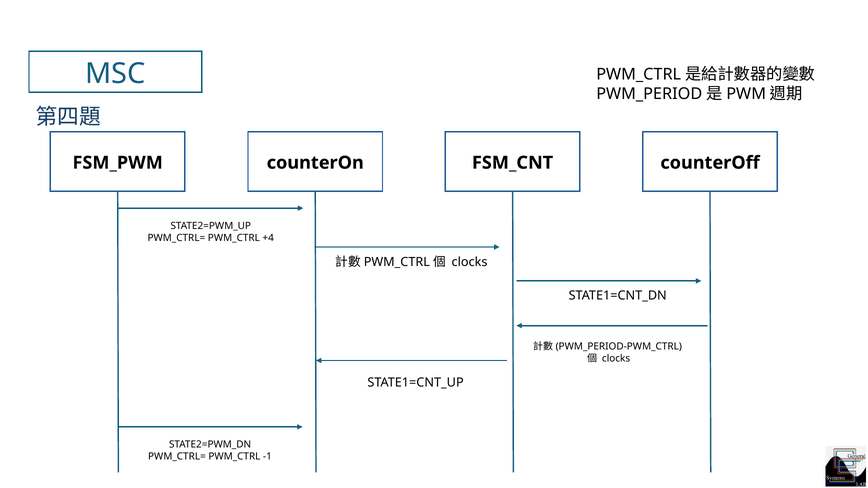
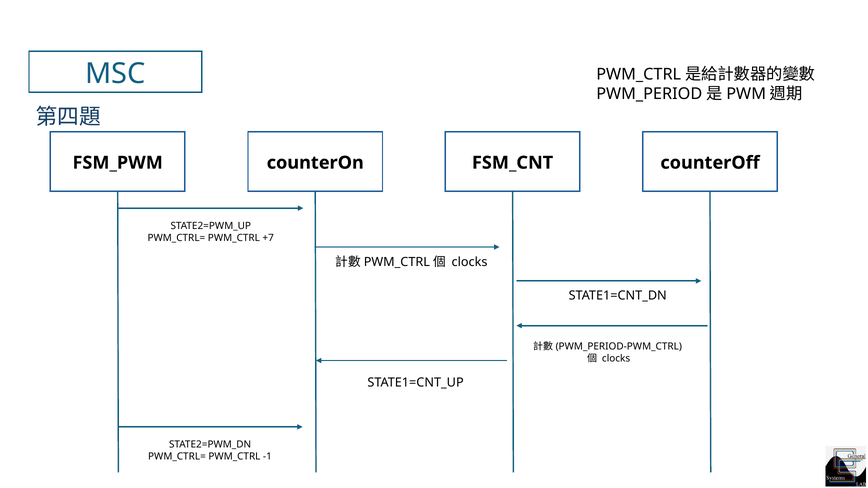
+4: +4 -> +7 (268, 238)
